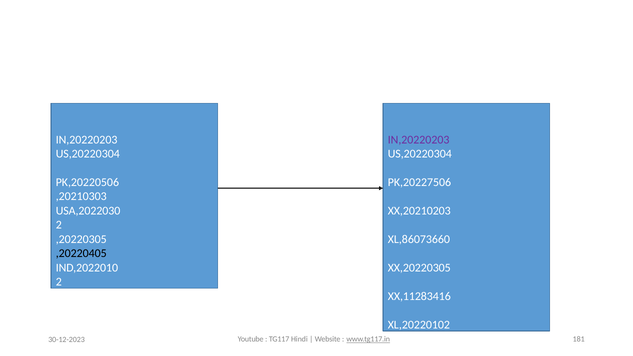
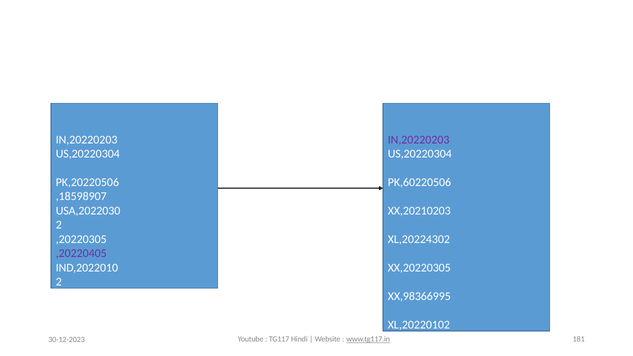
PK,20227506: PK,20227506 -> PK,60220506 (419, 182)
,20210303: ,20210303 -> ,18598907 (81, 197)
XL,86073660: XL,86073660 -> XL,20224302 (419, 239)
,20220405 colour: black -> purple (81, 254)
XX,11283416: XX,11283416 -> XX,98366995 (419, 296)
